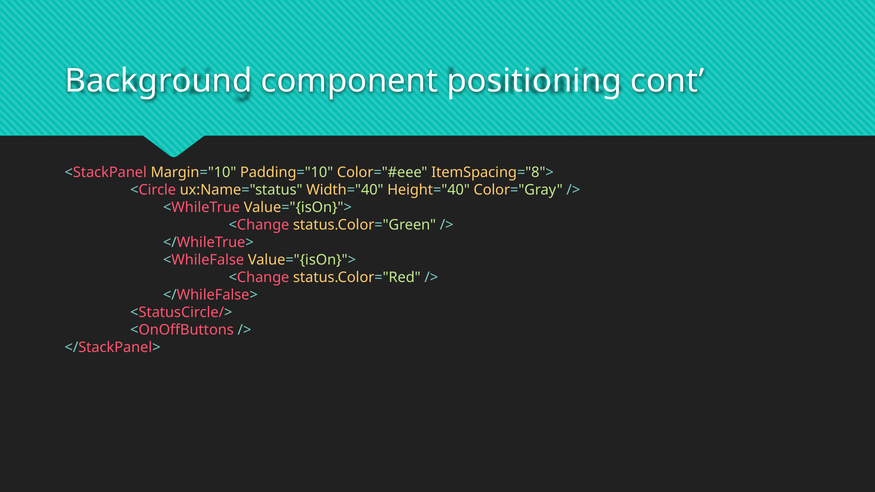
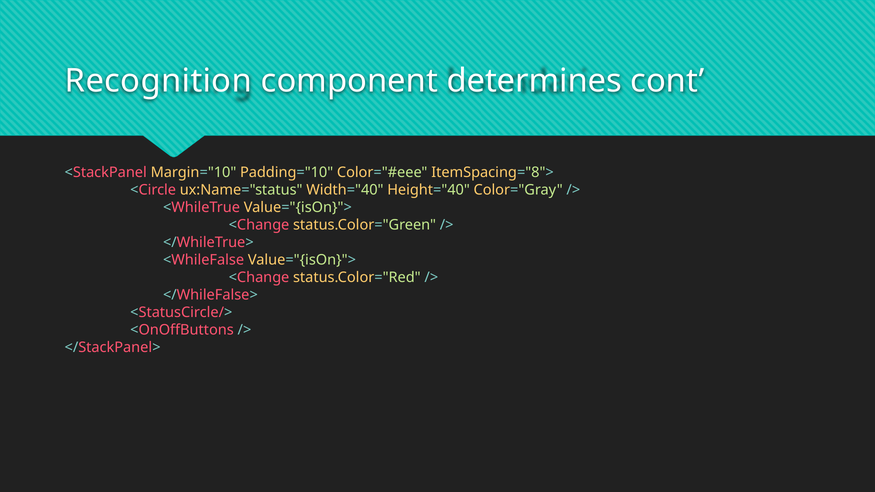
Background: Background -> Recognition (158, 81)
positioning: positioning -> determines (534, 81)
